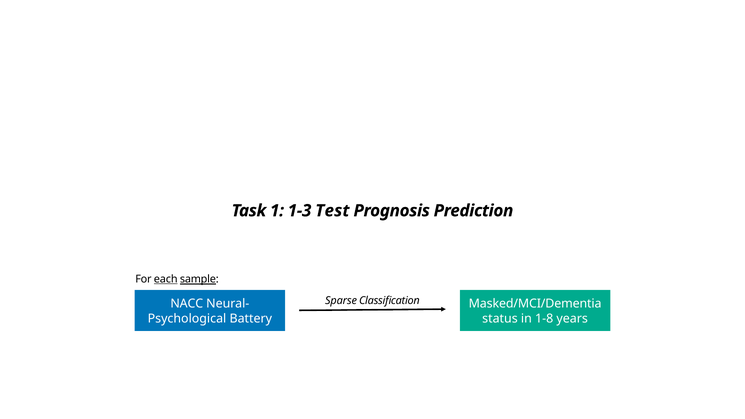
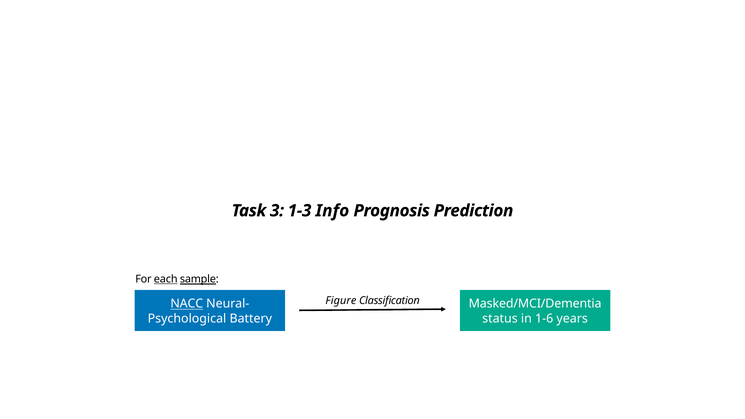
1: 1 -> 3 (277, 211)
Test: Test -> Info (332, 211)
Sparse: Sparse -> Figure (341, 301)
NACC underline: none -> present (187, 304)
1-8: 1-8 -> 1-6 (544, 319)
